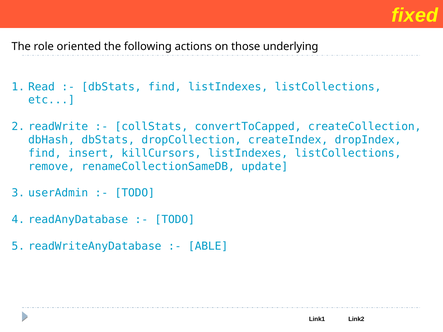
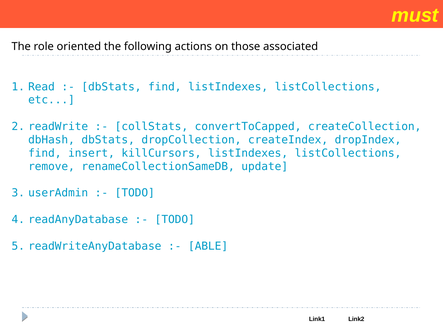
fixed: fixed -> must (415, 15)
underlying: underlying -> associated (291, 47)
